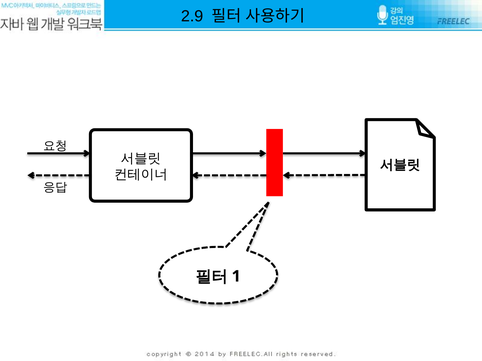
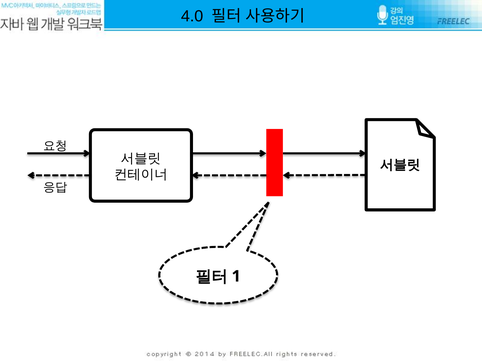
2.9: 2.9 -> 4.0 (192, 16)
